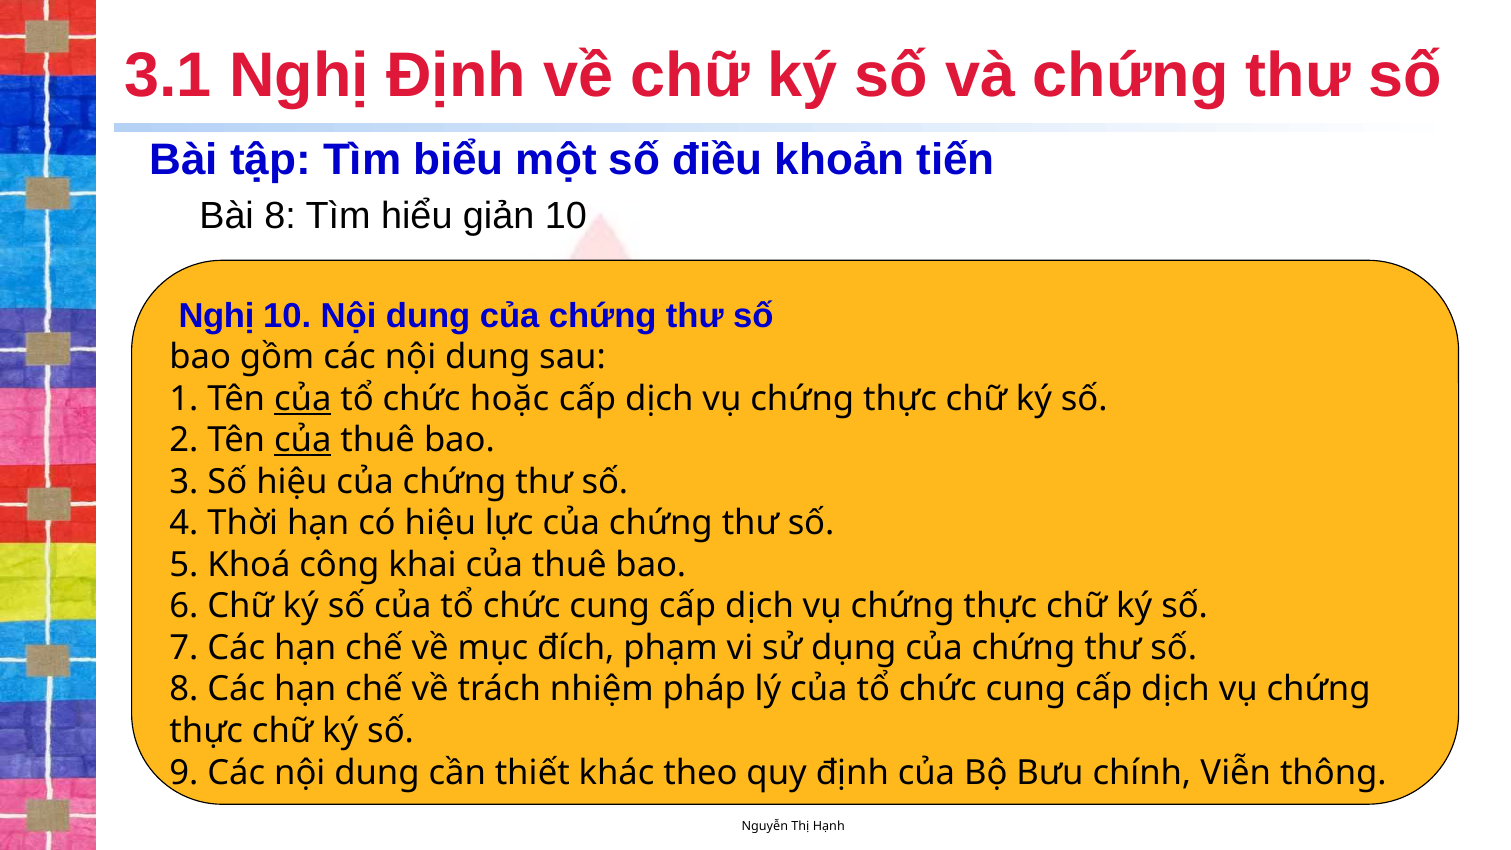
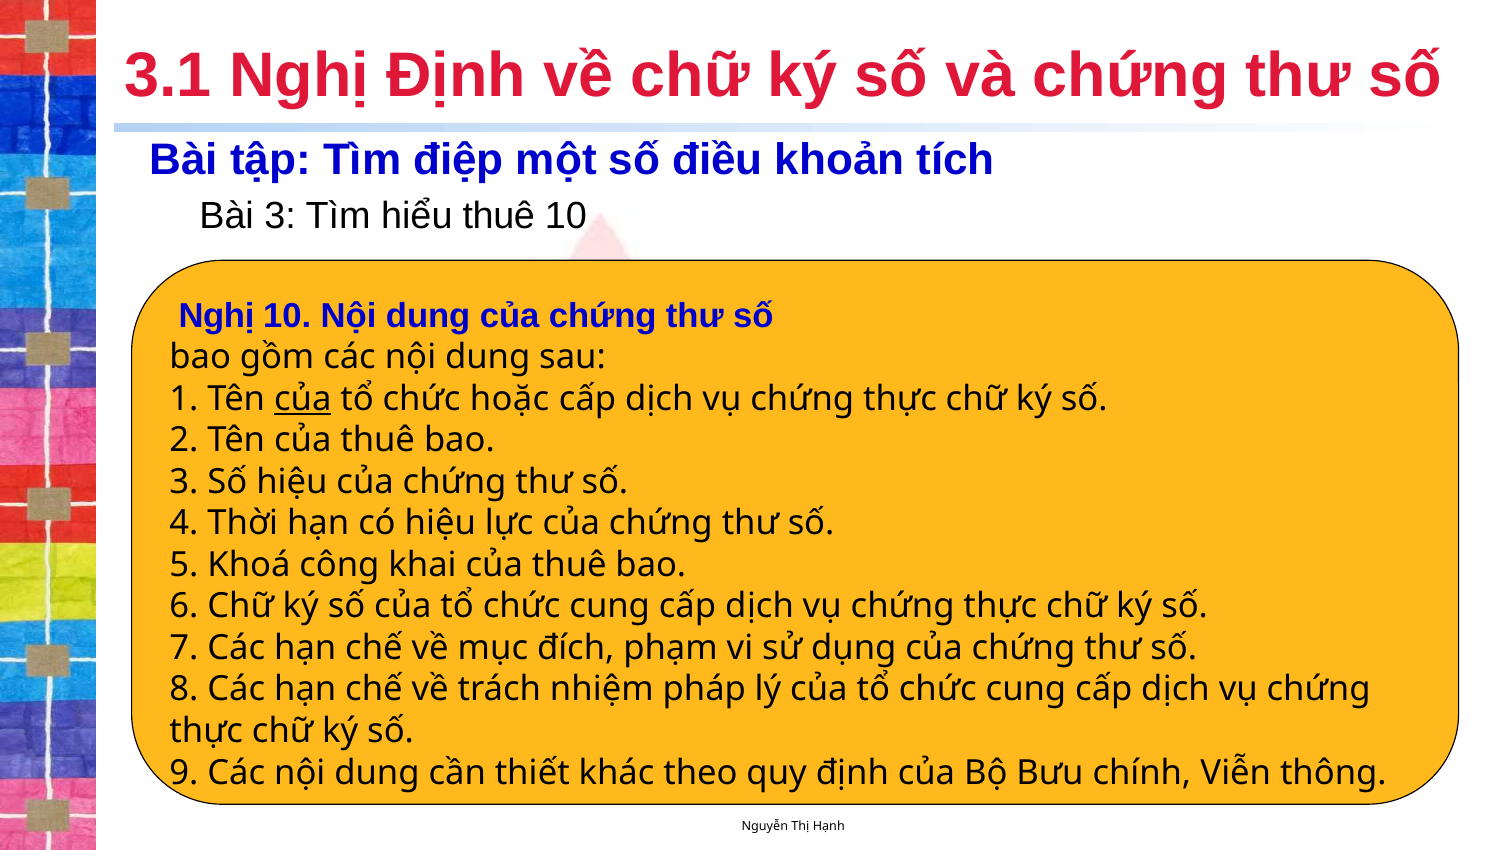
biểu: biểu -> điệp (459, 160)
tiến: tiến -> tích (956, 160)
Bài 8: 8 -> 3 (280, 216)
hiểu giản: giản -> thuê (499, 216)
của underline: present -> none (303, 440)
